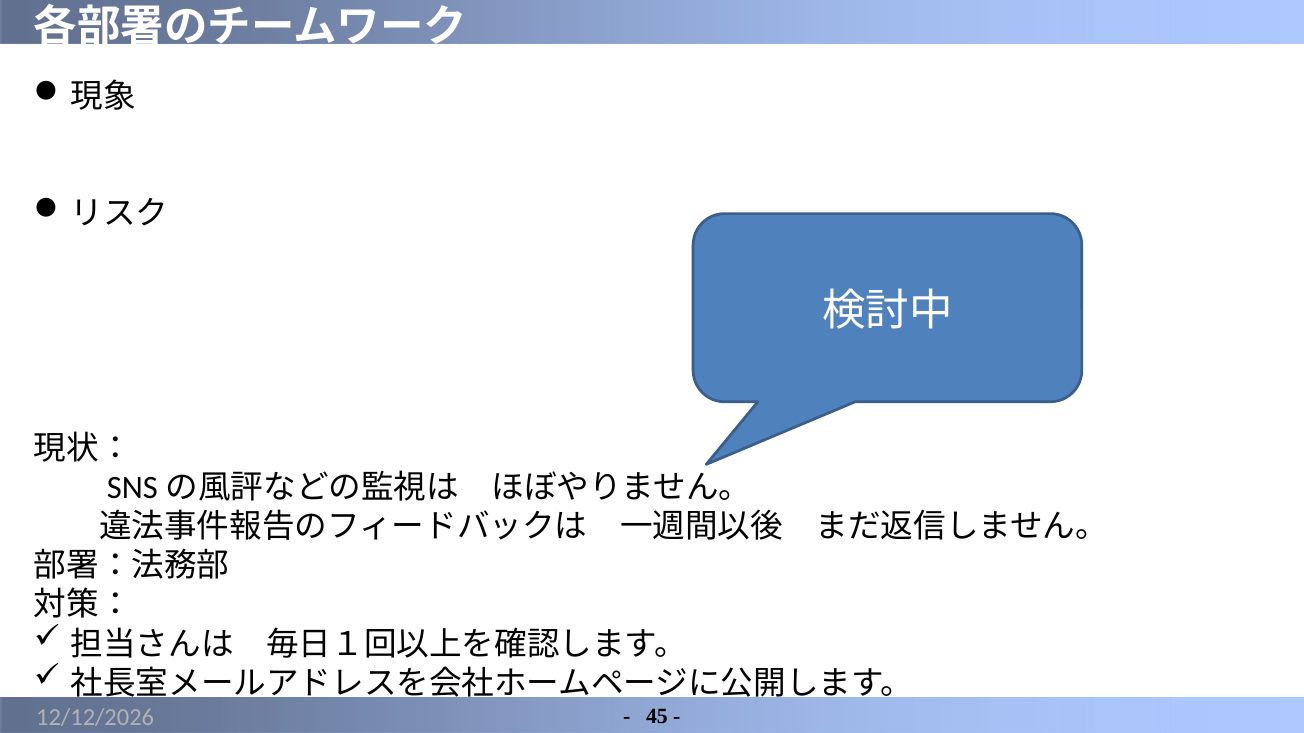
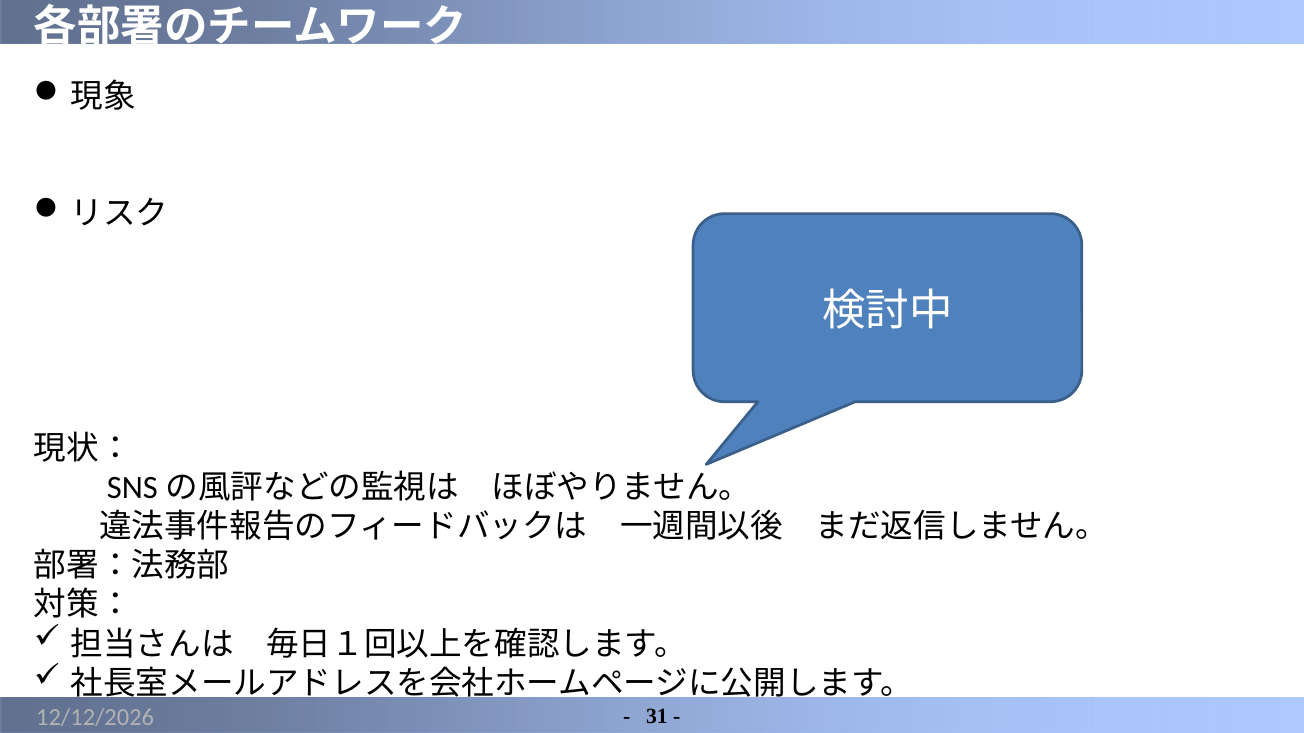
45: 45 -> 31 (657, 717)
